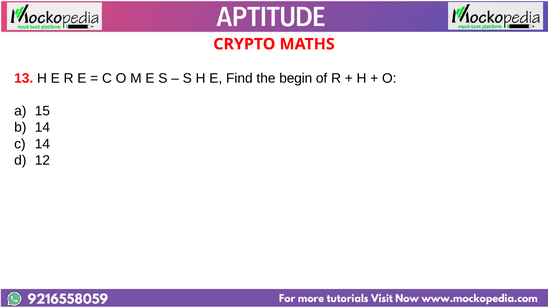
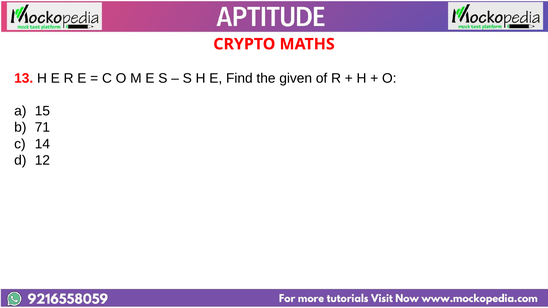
begin: begin -> given (296, 78)
14: 14 -> 71 (42, 128)
